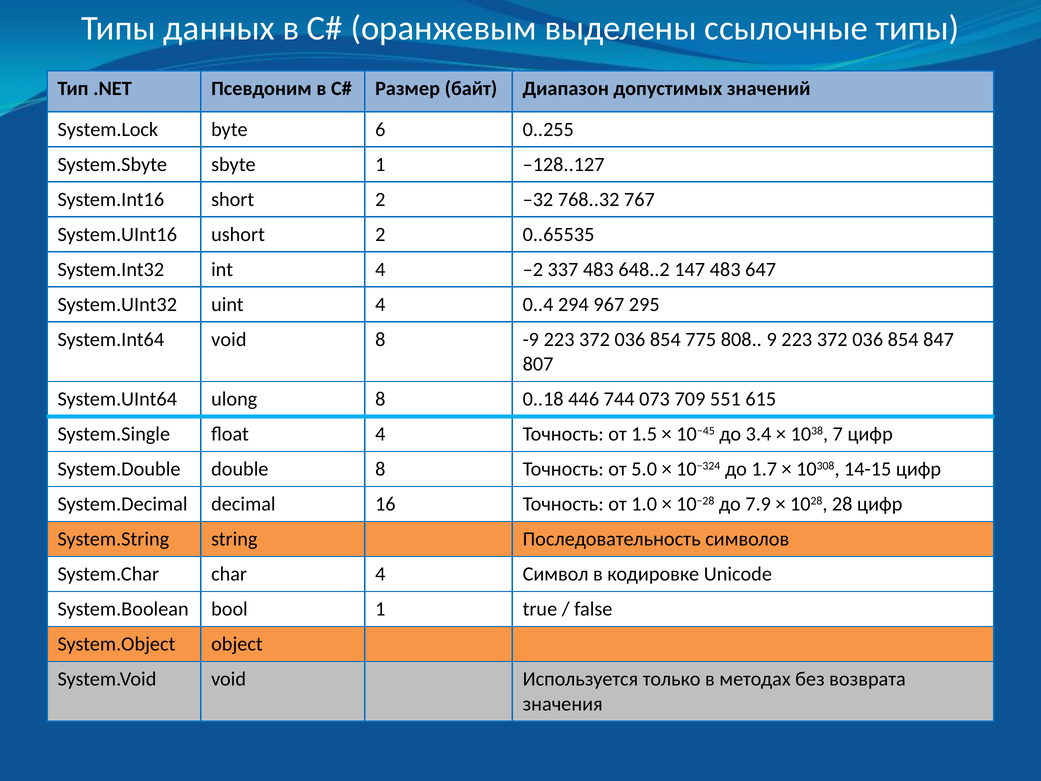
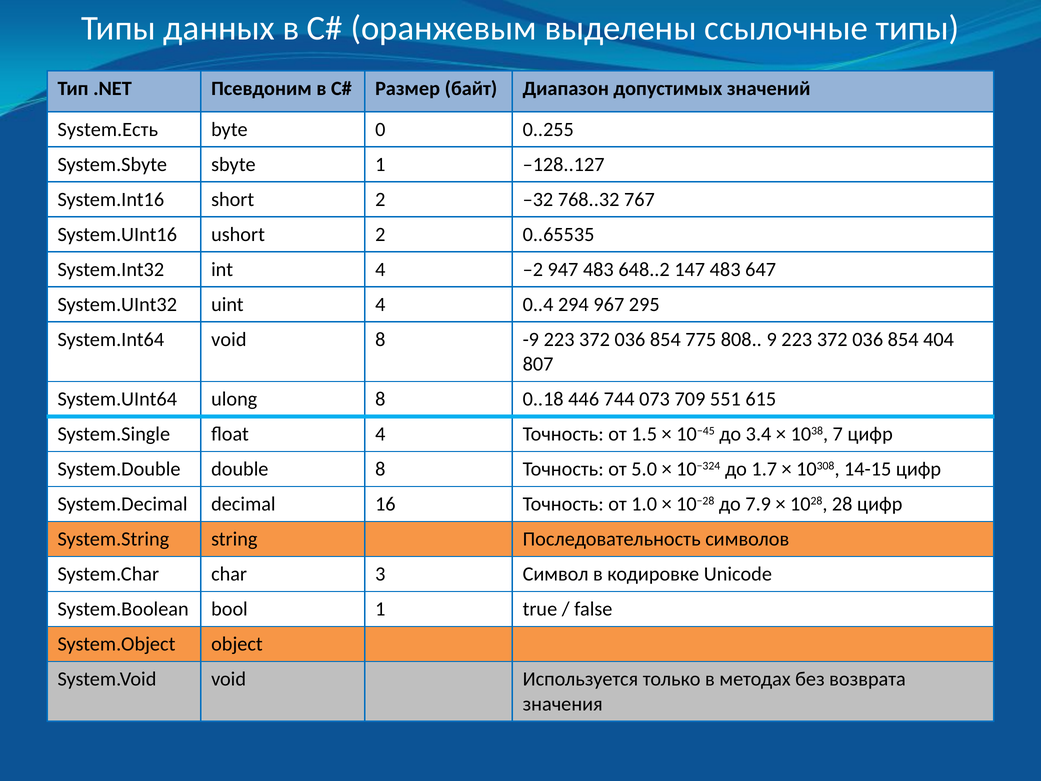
System.Lock: System.Lock -> System.Есть (108, 129)
6: 6 -> 0 (380, 129)
337: 337 -> 947 (563, 269)
847: 847 -> 404 (939, 339)
char 4: 4 -> 3 (380, 574)
